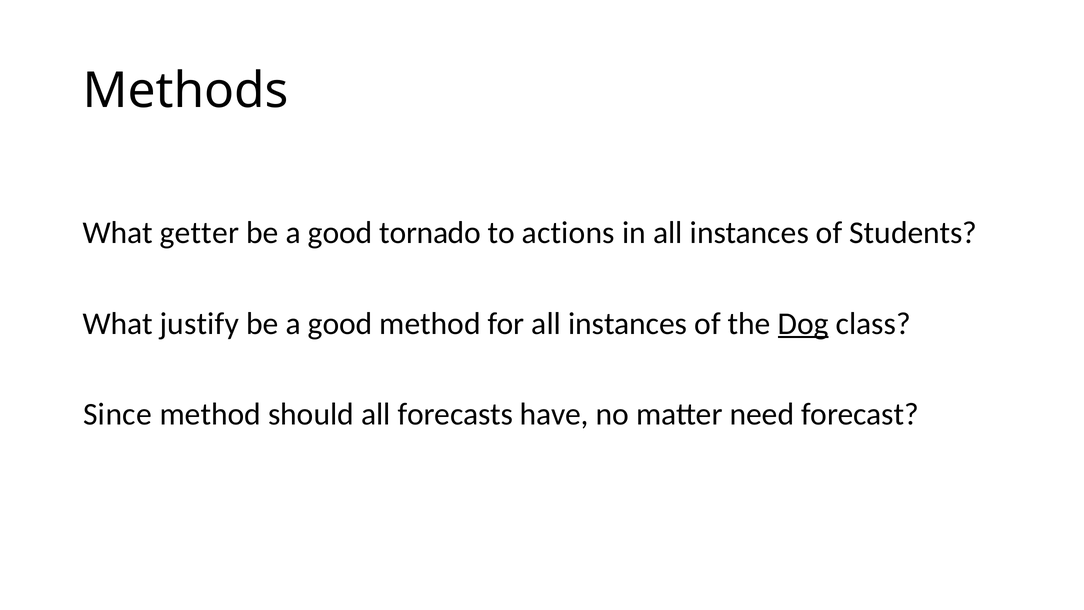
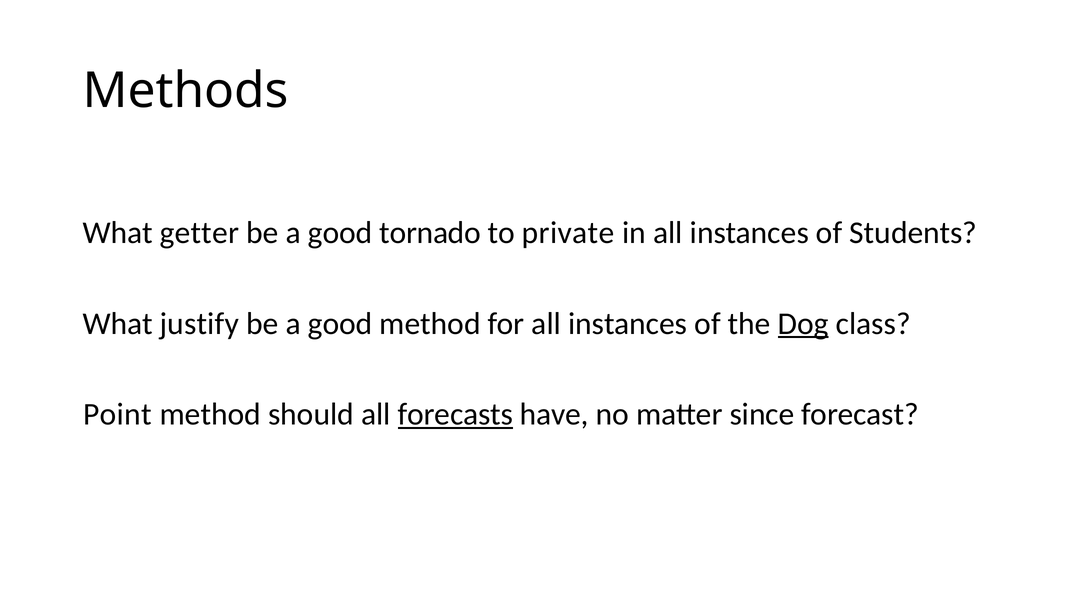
actions: actions -> private (568, 233)
Since: Since -> Point (118, 414)
forecasts underline: none -> present (455, 414)
need: need -> since (762, 414)
